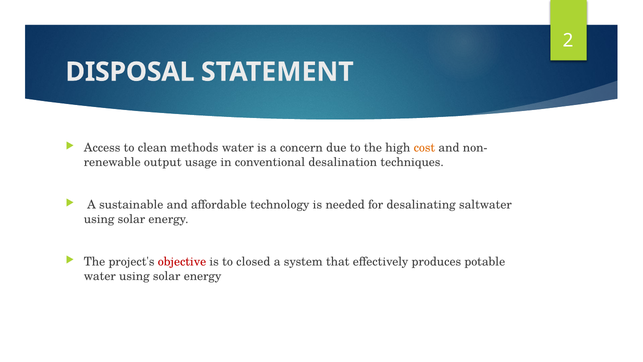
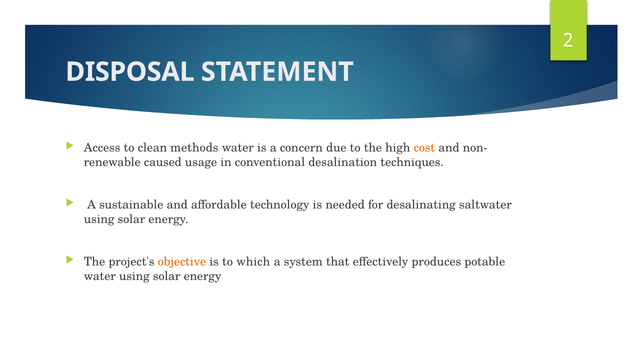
output: output -> caused (163, 162)
objective colour: red -> orange (182, 261)
closed: closed -> which (253, 261)
